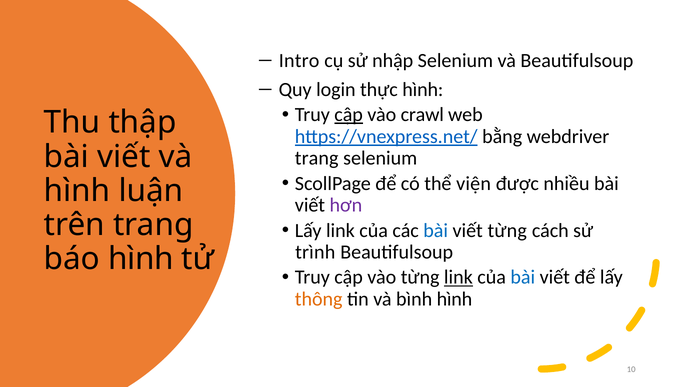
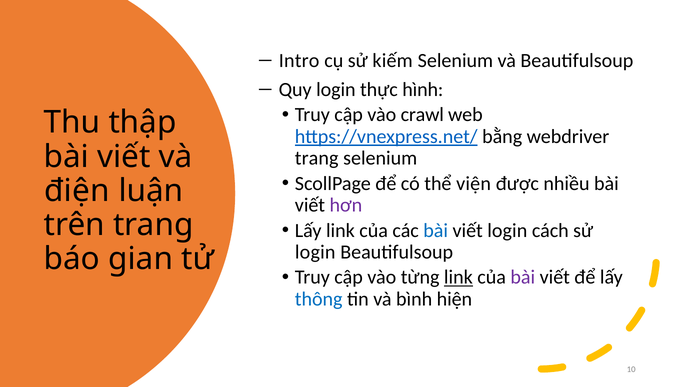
nhập: nhập -> kiếm (393, 61)
cập underline: present -> none (349, 115)
hình: hình -> điện (77, 191)
viết từng: từng -> login (507, 230)
trình: trình -> login (315, 252)
báo hình: hình -> gian (141, 259)
bài colour: blue -> purple (523, 277)
thông colour: orange -> blue (319, 299)
bình hình: hình -> hiện (454, 299)
